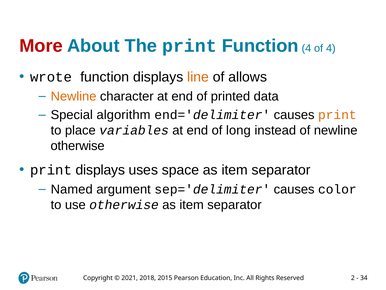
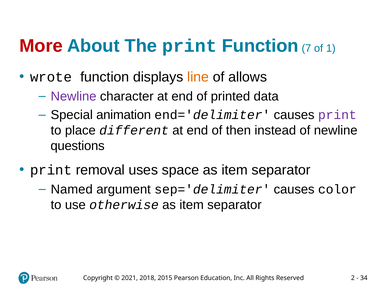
Function 4: 4 -> 7 (306, 48)
of 4: 4 -> 1 (331, 48)
Newline colour: orange -> purple (74, 96)
algorithm: algorithm -> animation (124, 115)
print colour: orange -> purple (337, 115)
variables: variables -> different (134, 130)
long: long -> then (238, 130)
otherwise: otherwise -> questions (78, 146)
print displays: displays -> removal (100, 170)
